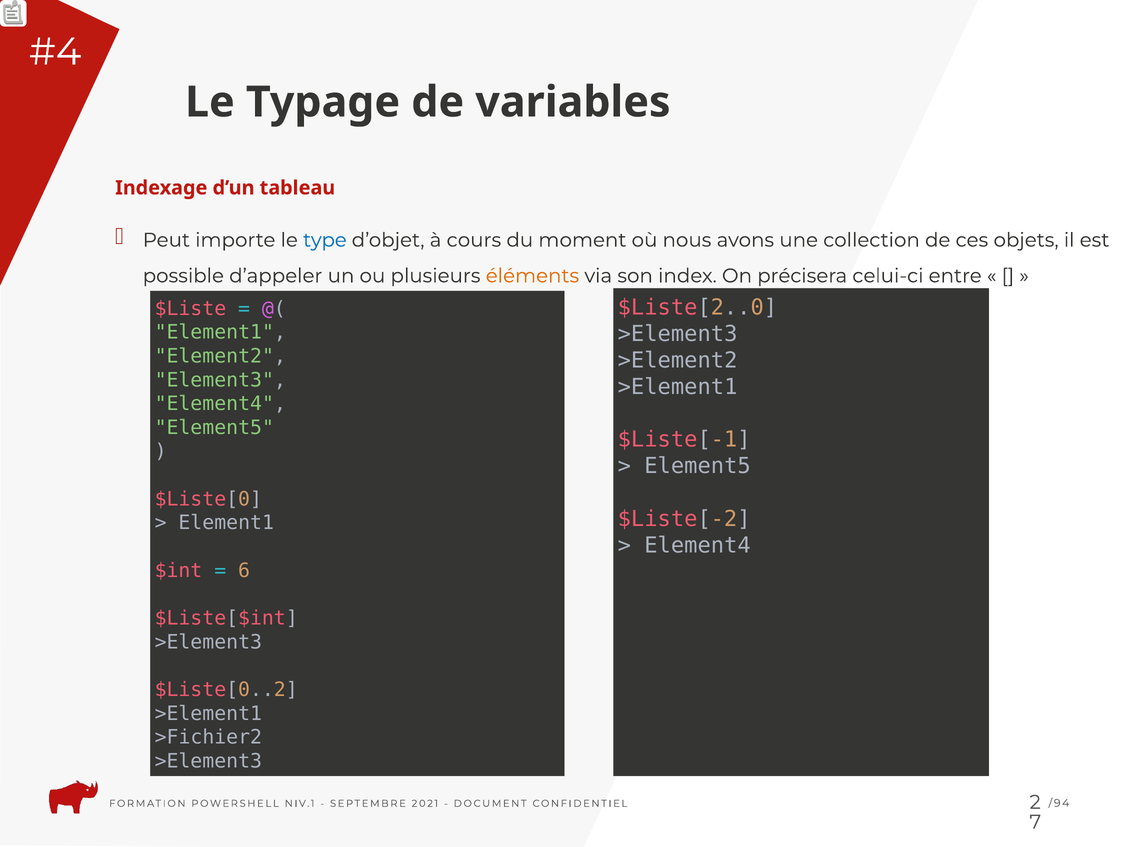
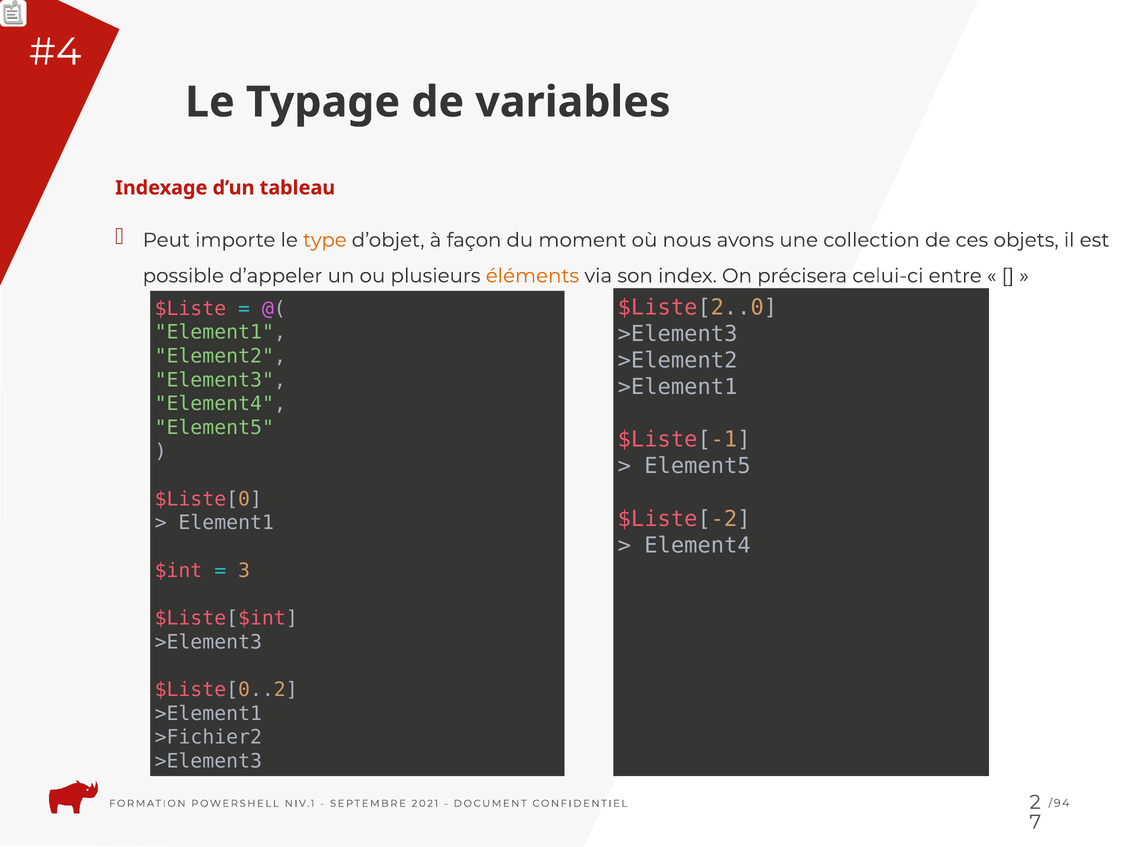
type colour: blue -> orange (325, 240)
cours: cours -> façon (474, 240)
6: 6 -> 3 (244, 570)
